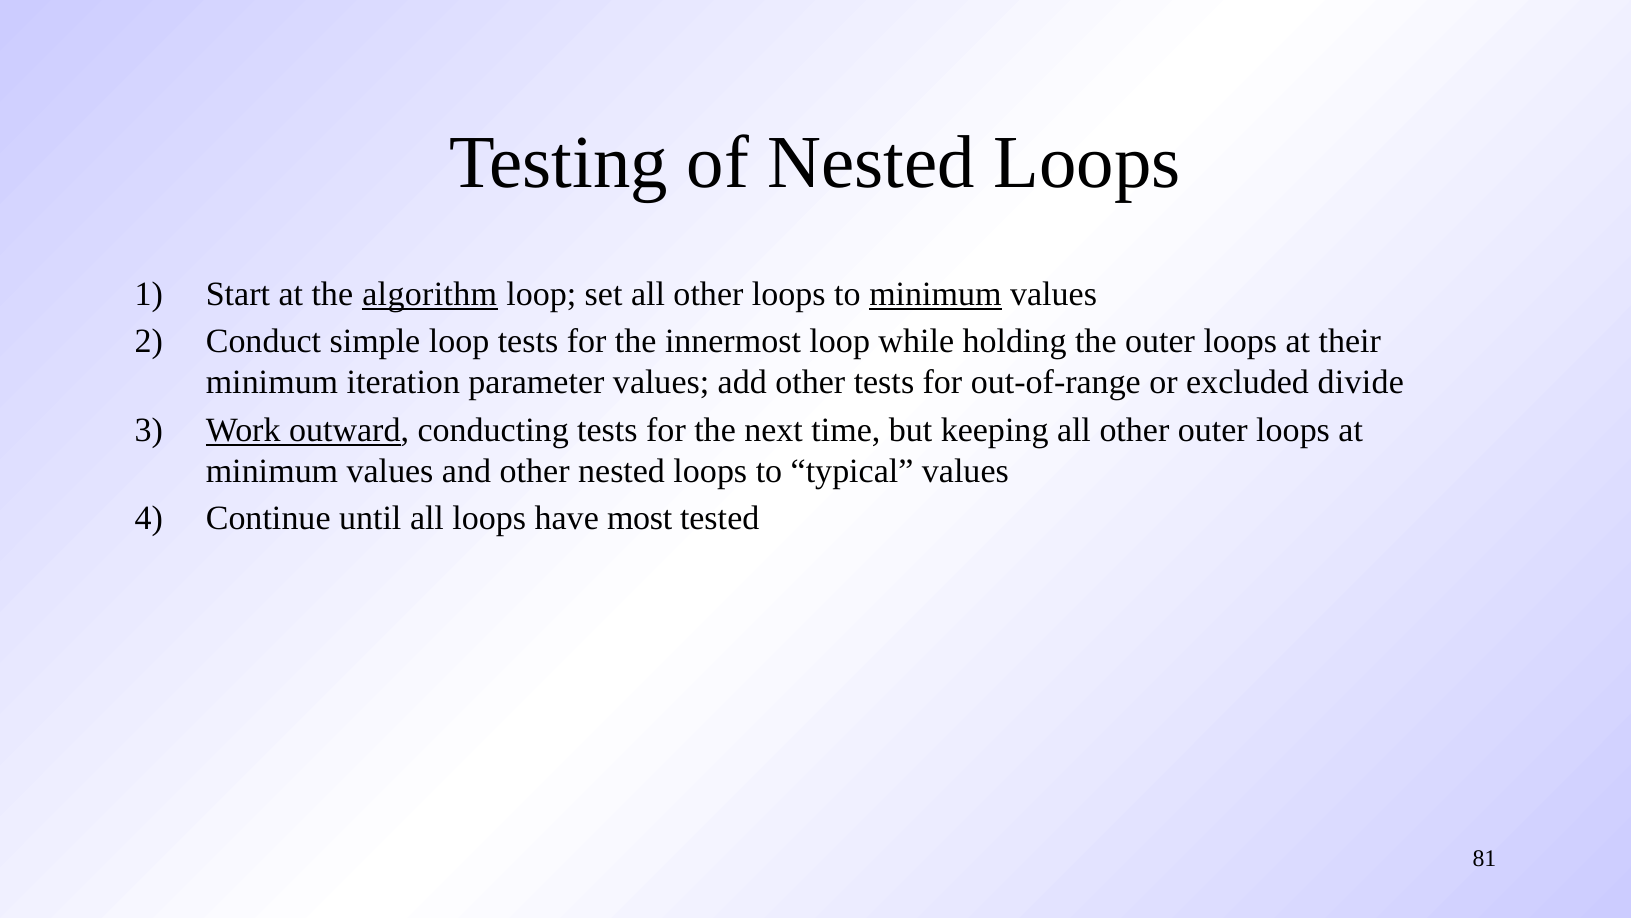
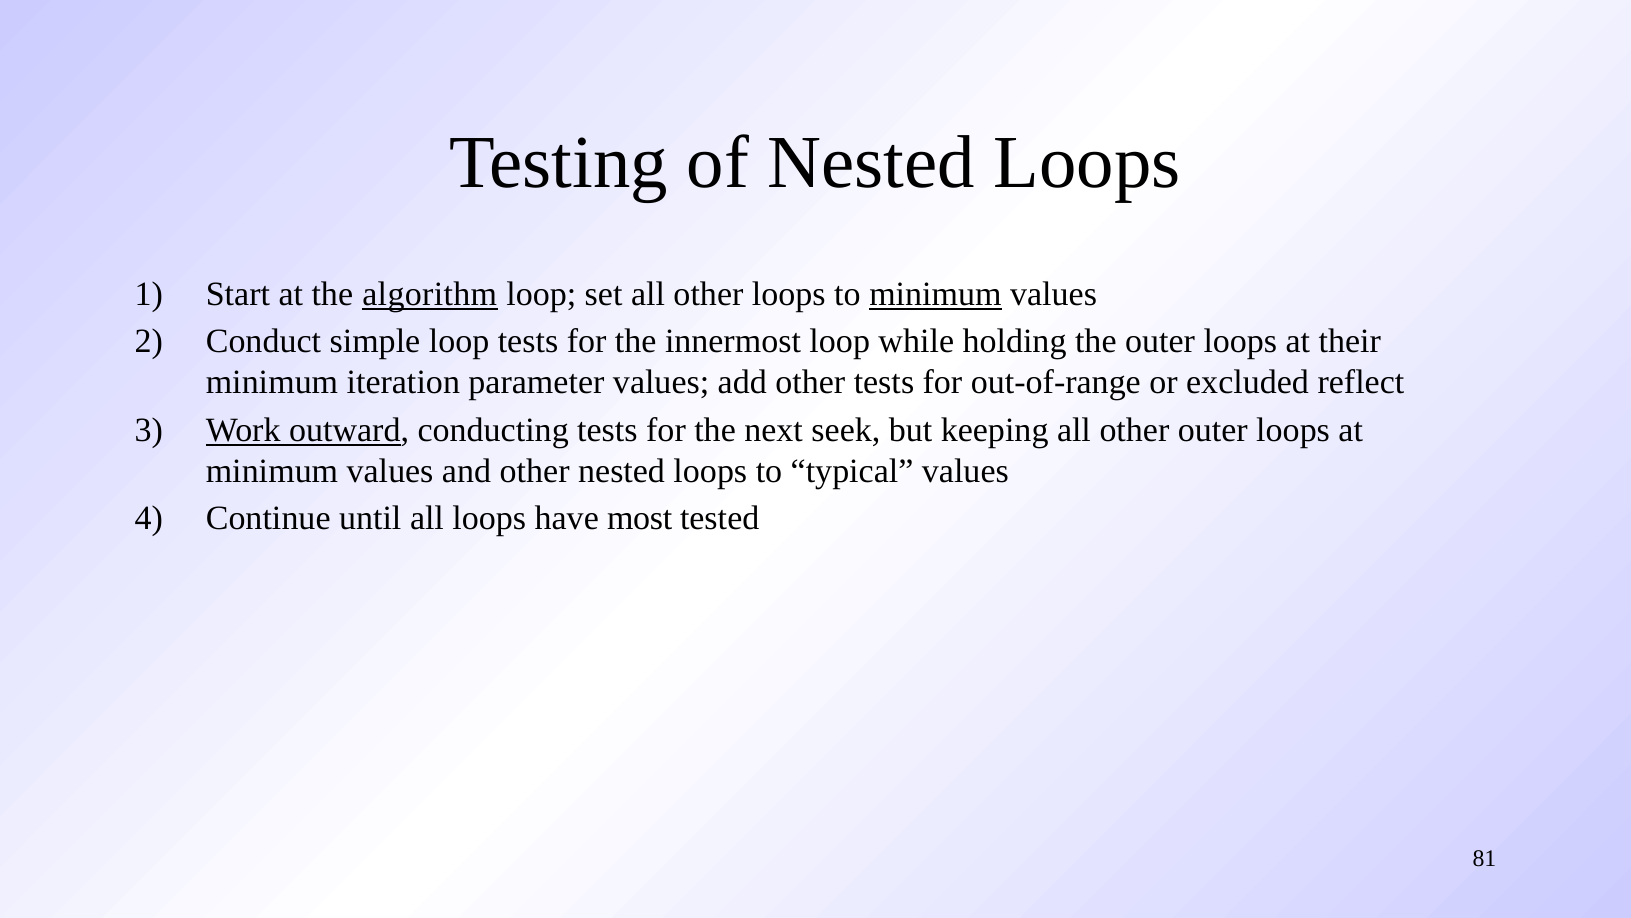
divide: divide -> reflect (1361, 382)
time: time -> seek (846, 430)
